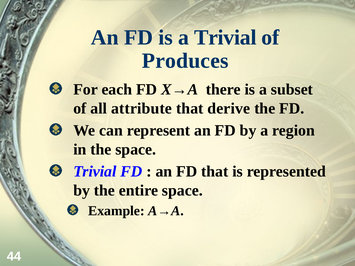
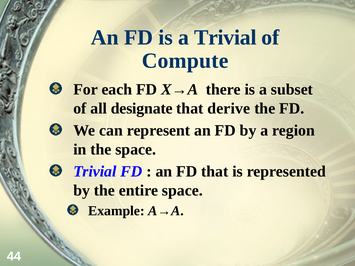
Produces: Produces -> Compute (185, 61)
attribute: attribute -> designate (142, 109)
